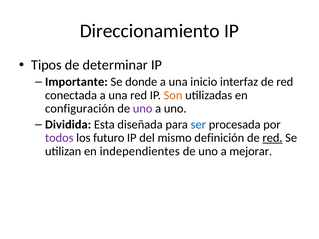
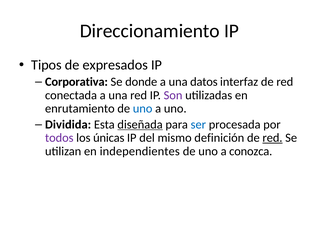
determinar: determinar -> expresados (115, 65)
Importante: Importante -> Corporativa (76, 82)
inicio: inicio -> datos (204, 82)
Son colour: orange -> purple (173, 95)
configuración: configuración -> enrutamiento (80, 109)
uno colour: purple -> blue (143, 109)
diseñada underline: none -> present (140, 125)
futuro: futuro -> únicas (109, 138)
mejorar: mejorar -> conozca (251, 151)
